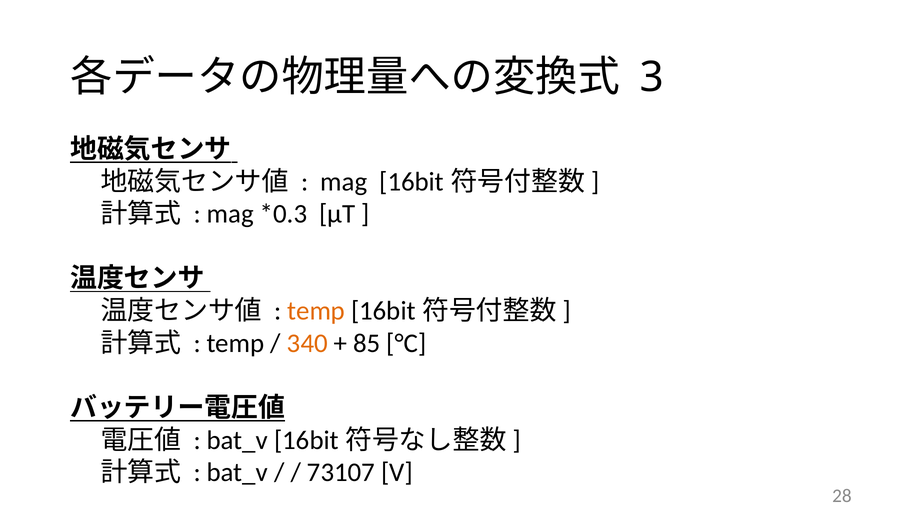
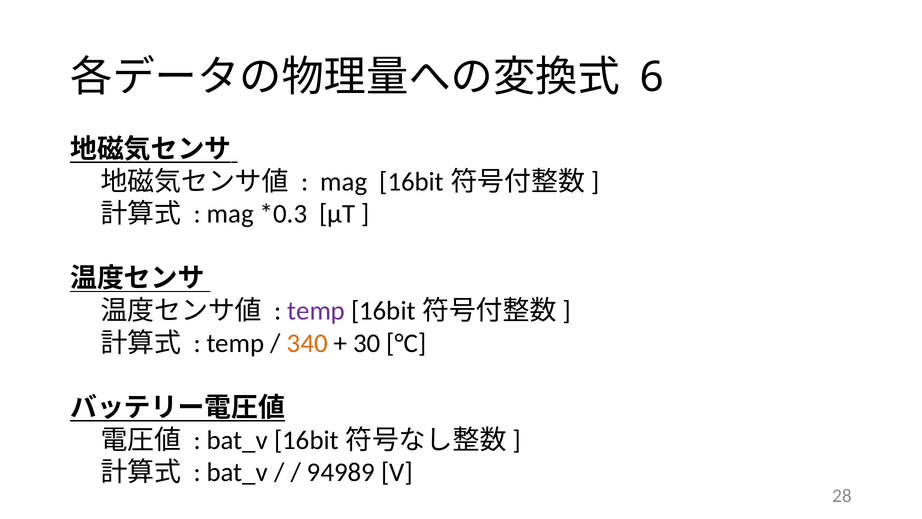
3: 3 -> 6 (652, 77)
temp colour: orange -> purple (316, 311)
85: 85 -> 30 (367, 343)
73107: 73107 -> 94989 (341, 472)
